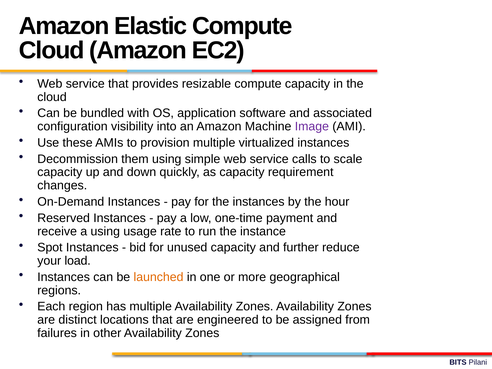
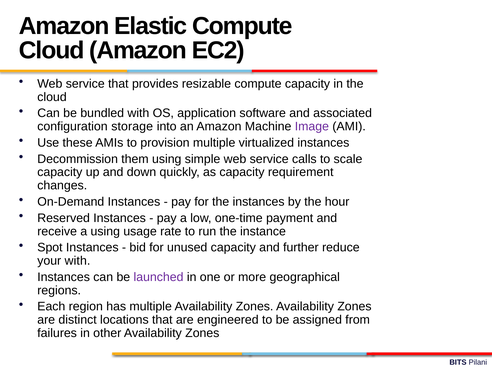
visibility: visibility -> storage (132, 126)
your load: load -> with (78, 261)
launched colour: orange -> purple (159, 277)
